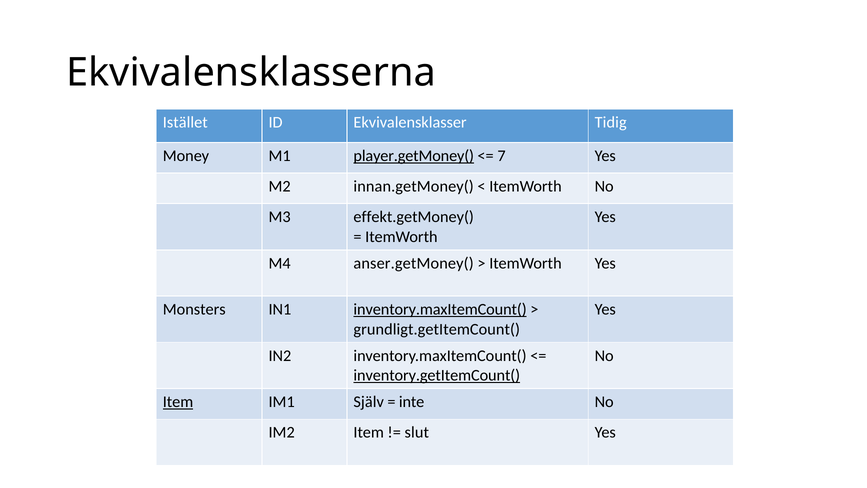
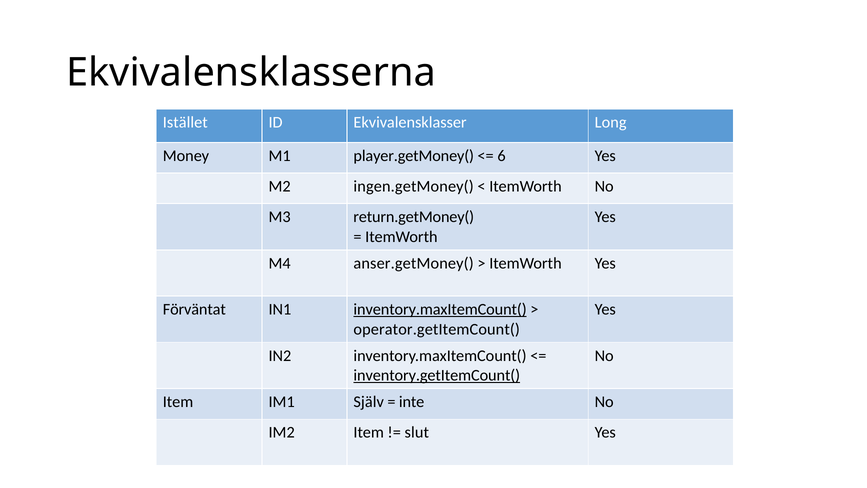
Tidig: Tidig -> Long (611, 122)
player.getMoney( underline: present -> none (414, 156)
7: 7 -> 6 (501, 156)
innan.getMoney(: innan.getMoney( -> ingen.getMoney( (414, 186)
effekt.getMoney(: effekt.getMoney( -> return.getMoney( (414, 217)
Monsters: Monsters -> Förväntat (194, 309)
grundligt.getItemCount(: grundligt.getItemCount( -> operator.getItemCount( (437, 329)
Item underline: present -> none (178, 402)
